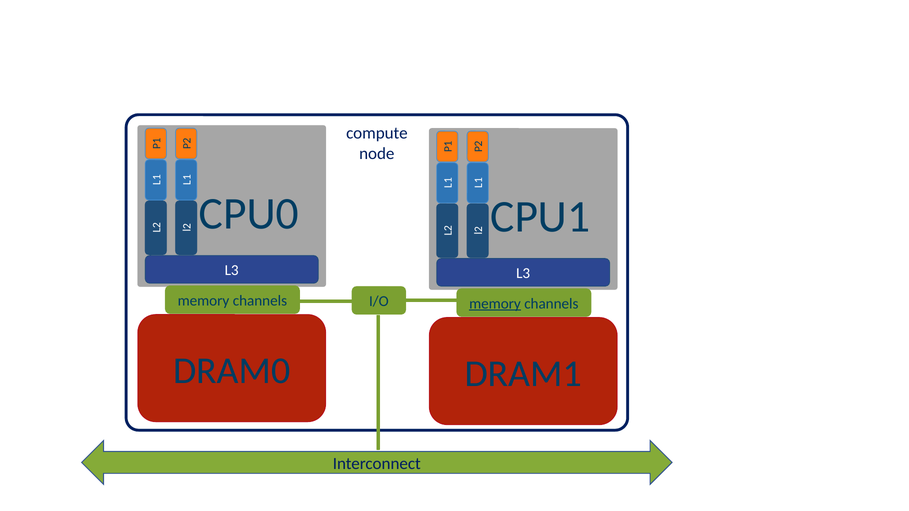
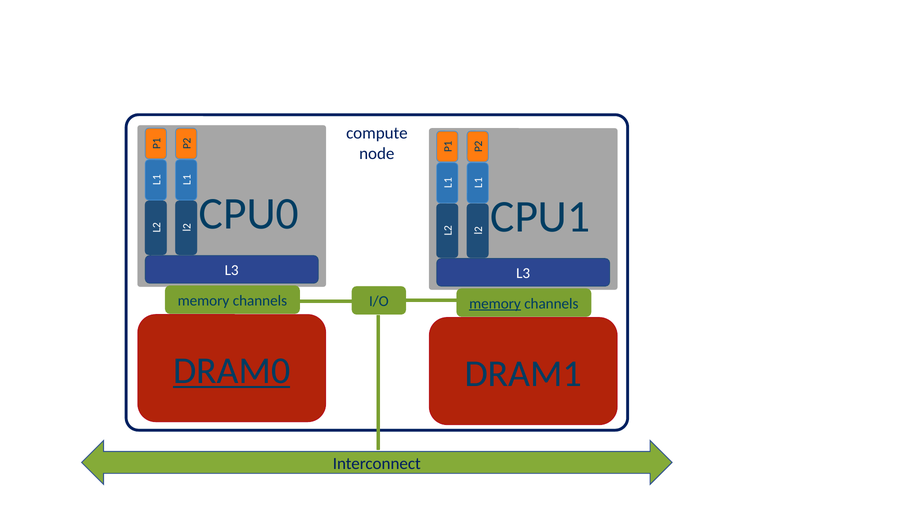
DRAM0 underline: none -> present (232, 371)
